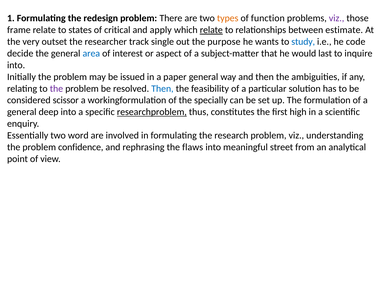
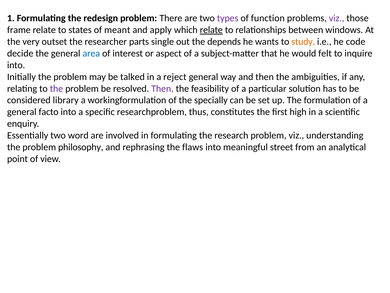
types colour: orange -> purple (228, 18)
critical: critical -> meant (117, 30)
estimate: estimate -> windows (344, 30)
track: track -> parts (139, 42)
purpose: purpose -> depends (224, 42)
study colour: blue -> orange (303, 42)
last: last -> felt (325, 53)
issued: issued -> talked (132, 77)
paper: paper -> reject (175, 77)
Then colour: blue -> purple (162, 88)
scissor: scissor -> library (66, 100)
deep: deep -> facto (49, 112)
researchproblem underline: present -> none (152, 112)
confidence: confidence -> philosophy (81, 147)
